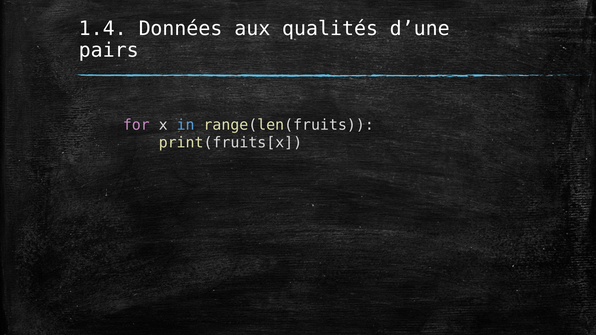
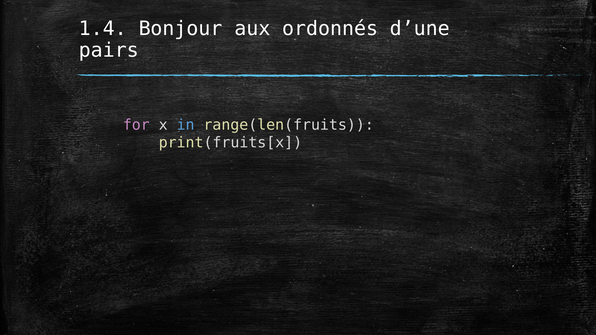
Données: Données -> Bonjour (181, 29)
qualités: qualités -> ordonnés (330, 29)
